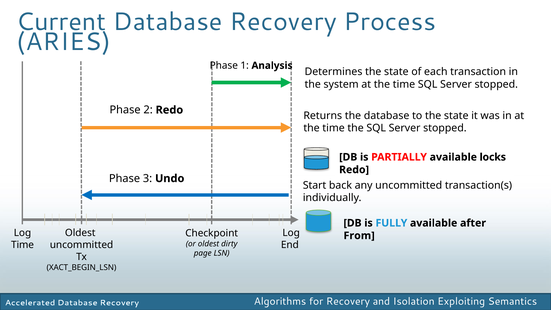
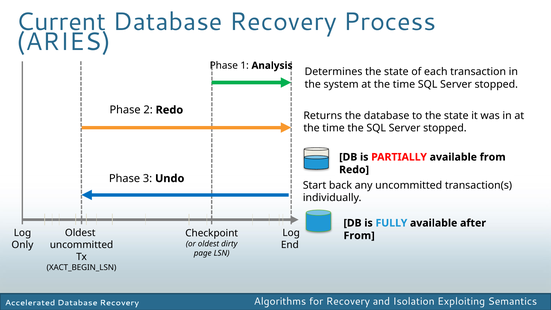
available locks: locks -> from (493, 157)
Time: Time -> Only (22, 245)
